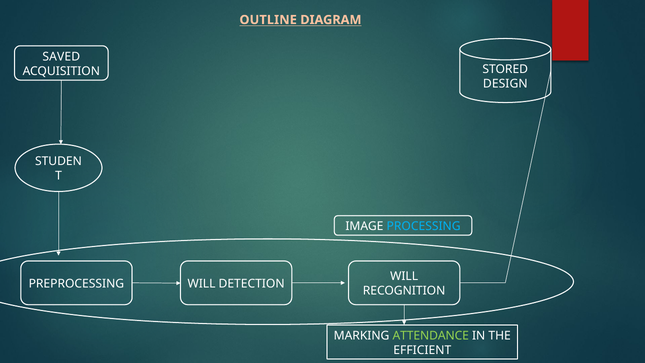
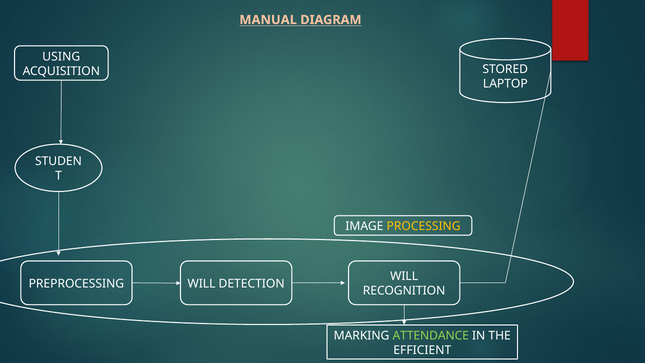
OUTLINE: OUTLINE -> MANUAL (268, 20)
SAVED: SAVED -> USING (61, 57)
DESIGN: DESIGN -> LAPTOP (505, 84)
PROCESSING colour: light blue -> yellow (424, 226)
